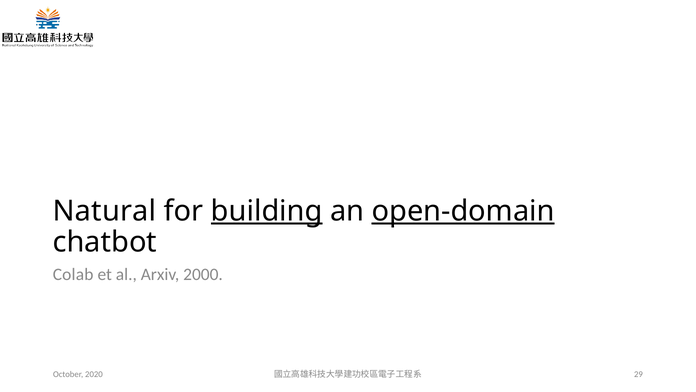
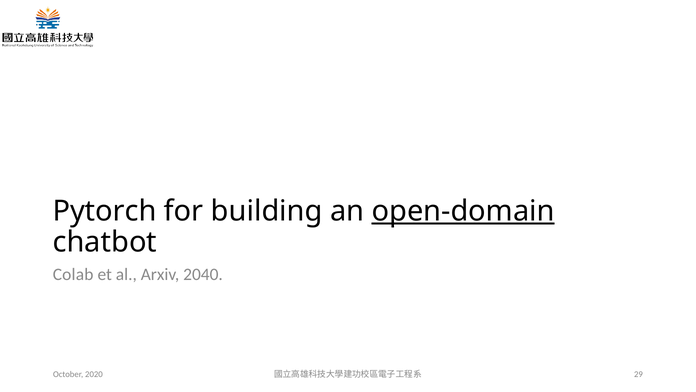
Natural: Natural -> Pytorch (105, 211)
building underline: present -> none (267, 211)
2000: 2000 -> 2040 (203, 274)
